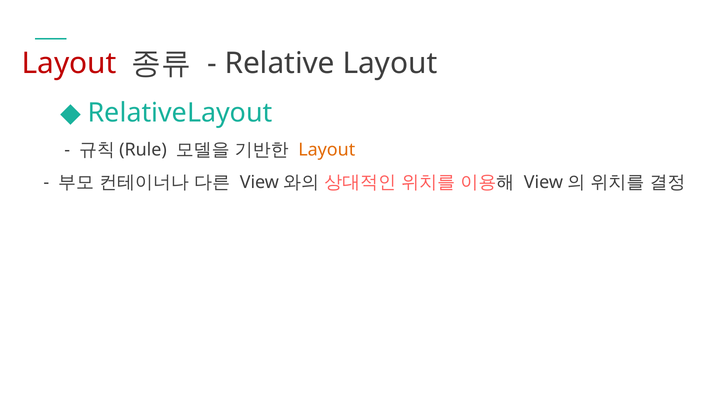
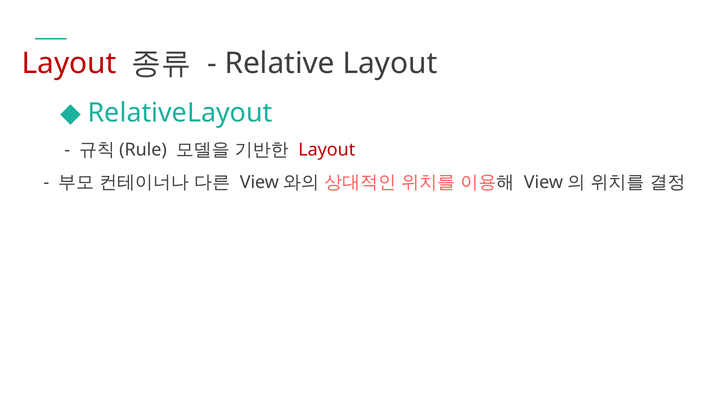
Layout colour: orange -> red (327, 150)
